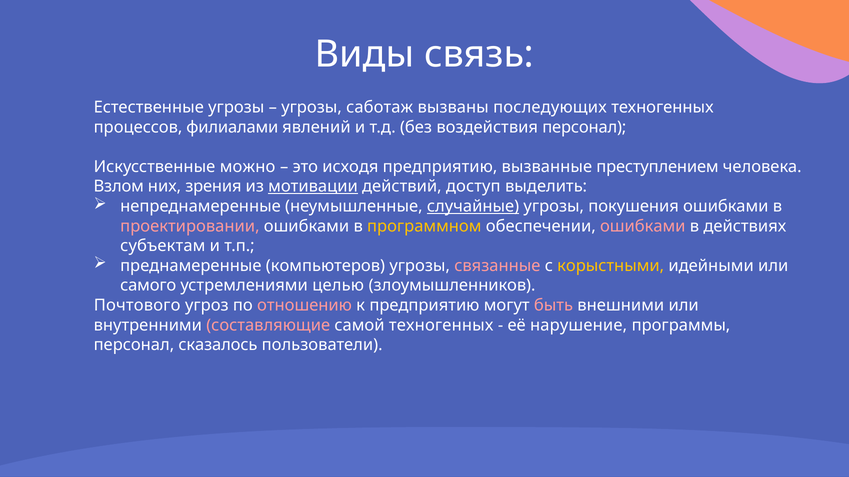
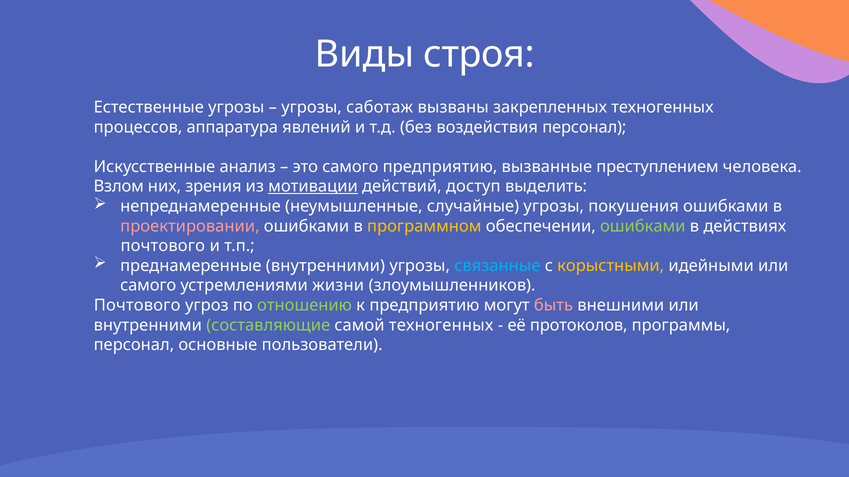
связь: связь -> строя (479, 54)
последующих: последующих -> закрепленных (550, 107)
филиалами: филиалами -> аппаратура (232, 127)
можно: можно -> анализ (248, 167)
это исходя: исходя -> самого (350, 167)
случайные underline: present -> none (473, 207)
ошибками colour: pink -> light green (643, 226)
субъектам: субъектам -> почтового (163, 246)
преднамеренные компьютеров: компьютеров -> внутренними (325, 266)
связанные colour: pink -> light blue (497, 266)
целью: целью -> жизни (338, 286)
отношению colour: pink -> light green (305, 306)
составляющие colour: pink -> light green (268, 325)
нарушение: нарушение -> протоколов (579, 325)
сказалось: сказалось -> основные (218, 345)
